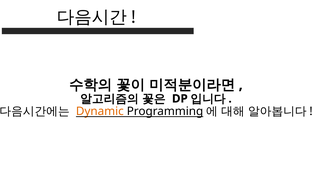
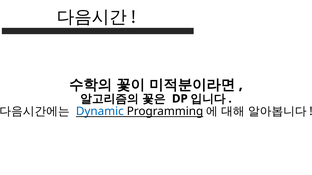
Dynamic colour: orange -> blue (100, 112)
